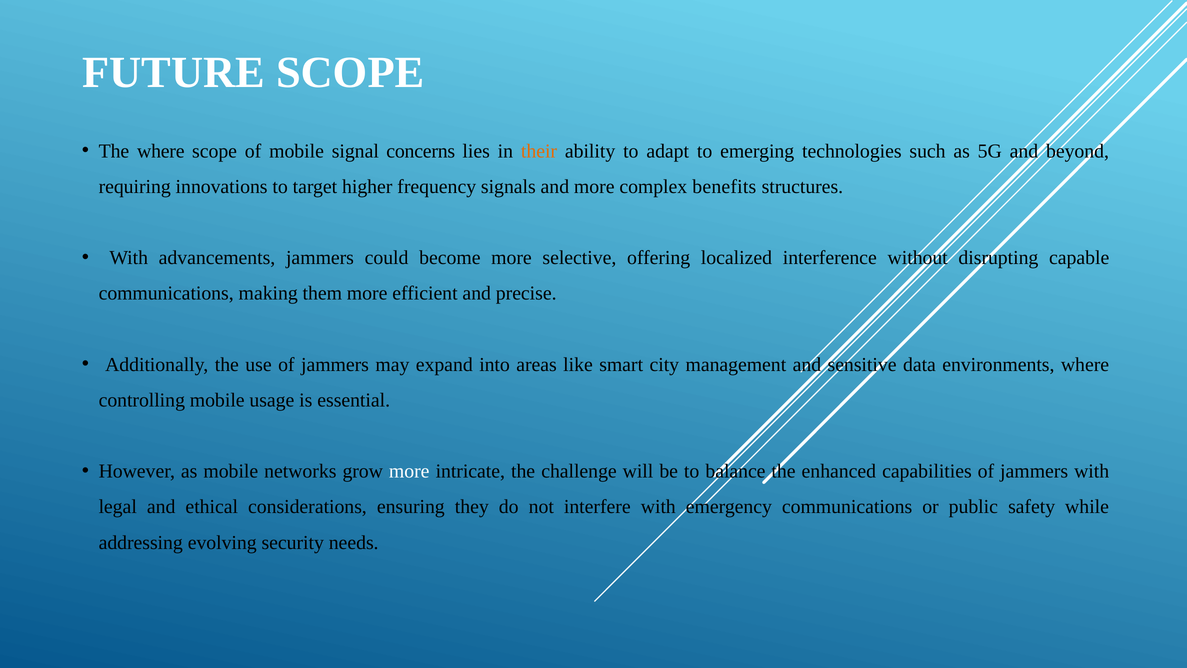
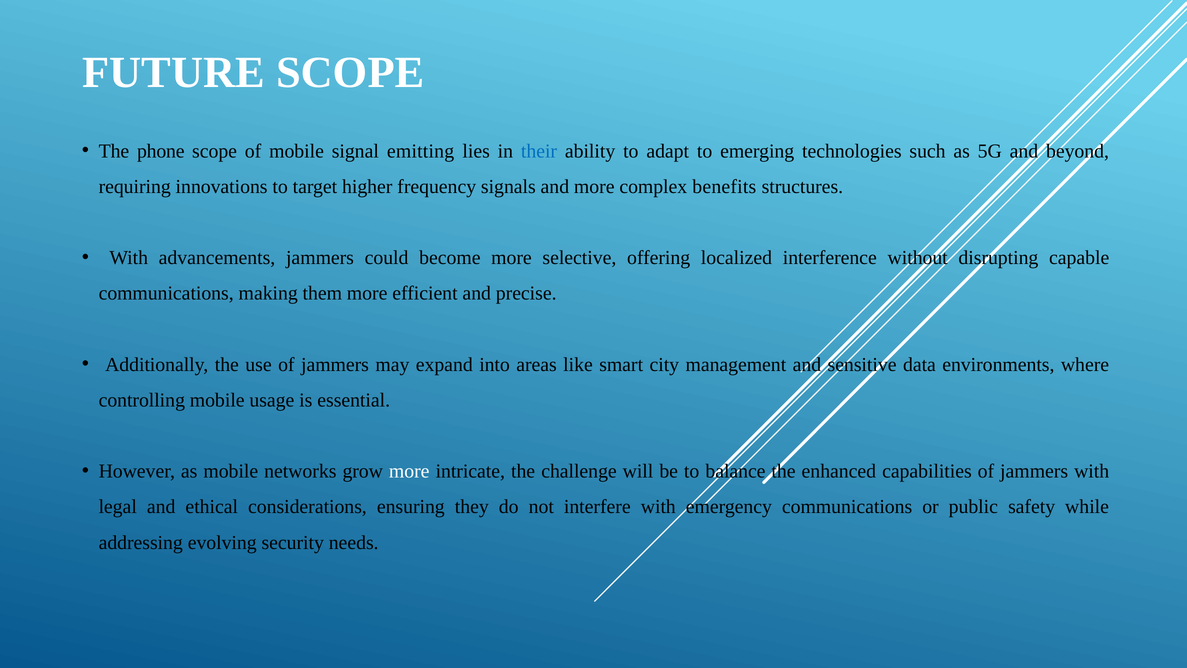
The where: where -> phone (161, 151)
concerns: concerns -> emitting (421, 151)
their colour: orange -> blue (539, 151)
